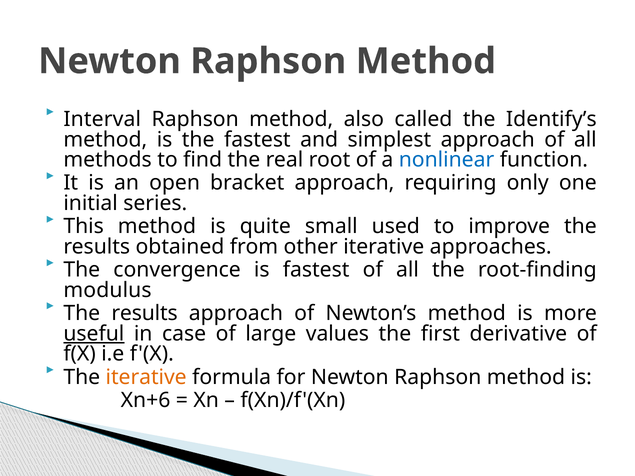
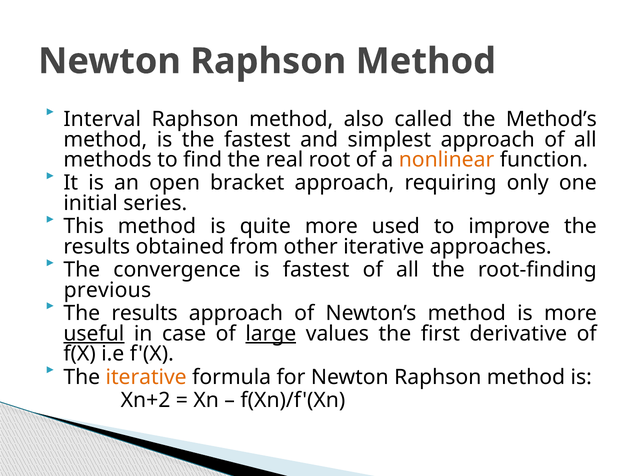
Identify’s: Identify’s -> Method’s (551, 119)
nonlinear colour: blue -> orange (447, 160)
quite small: small -> more (331, 227)
modulus: modulus -> previous (107, 290)
large underline: none -> present (271, 334)
Xn+6: Xn+6 -> Xn+2 (146, 400)
